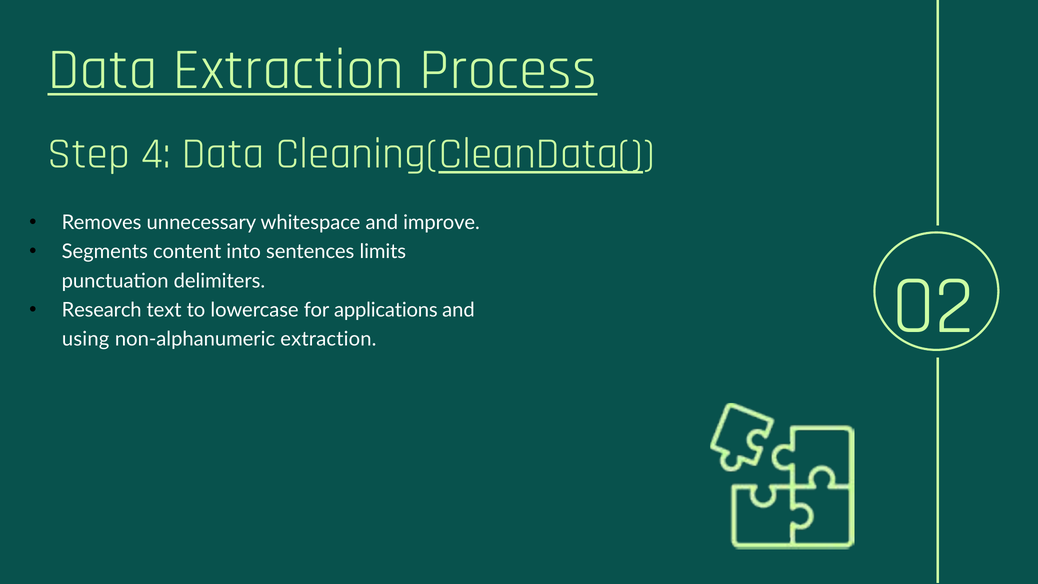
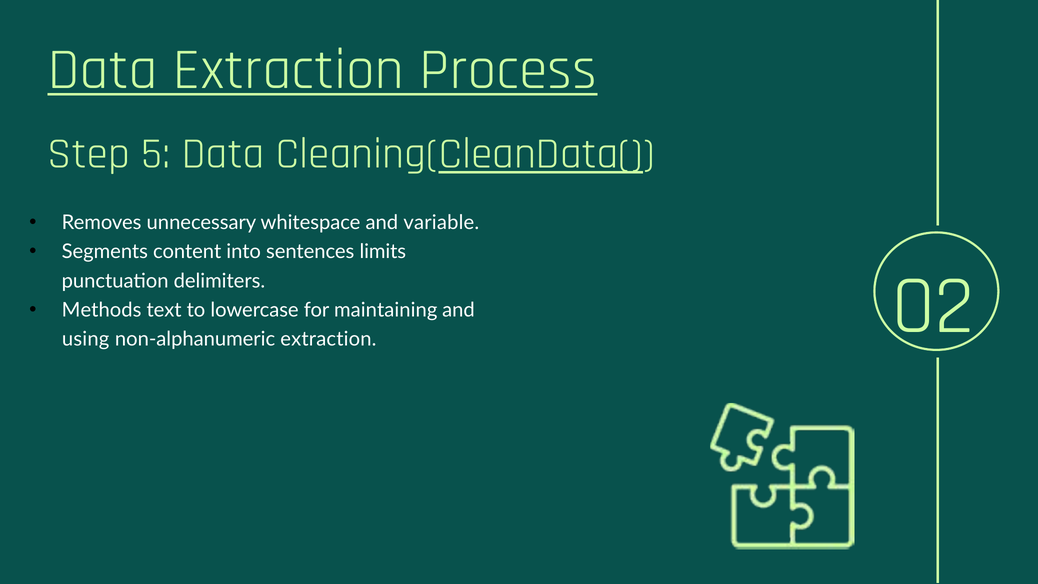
4: 4 -> 5 (156, 154)
improve: improve -> variable (441, 223)
Research: Research -> Methods (102, 310)
applications: applications -> maintaining (386, 310)
